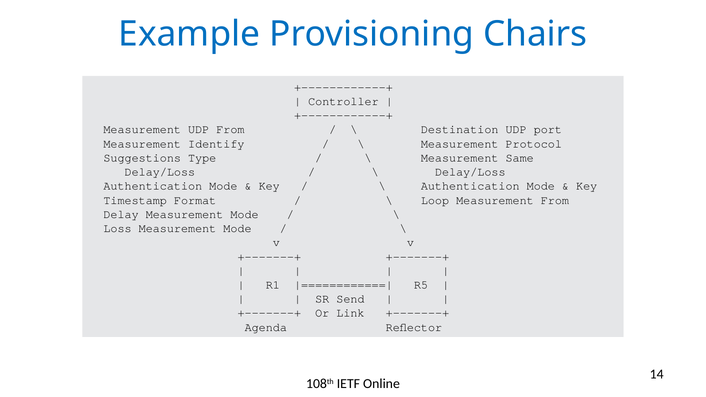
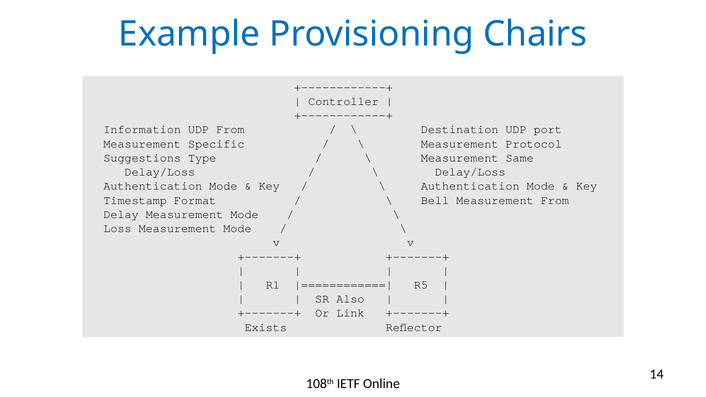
Measurement: Measurement -> Information (142, 130)
Identify: Identify -> Specific (216, 144)
Loop: Loop -> Bell (435, 200)
Send: Send -> Also (350, 299)
Agenda: Agenda -> Exists (266, 327)
